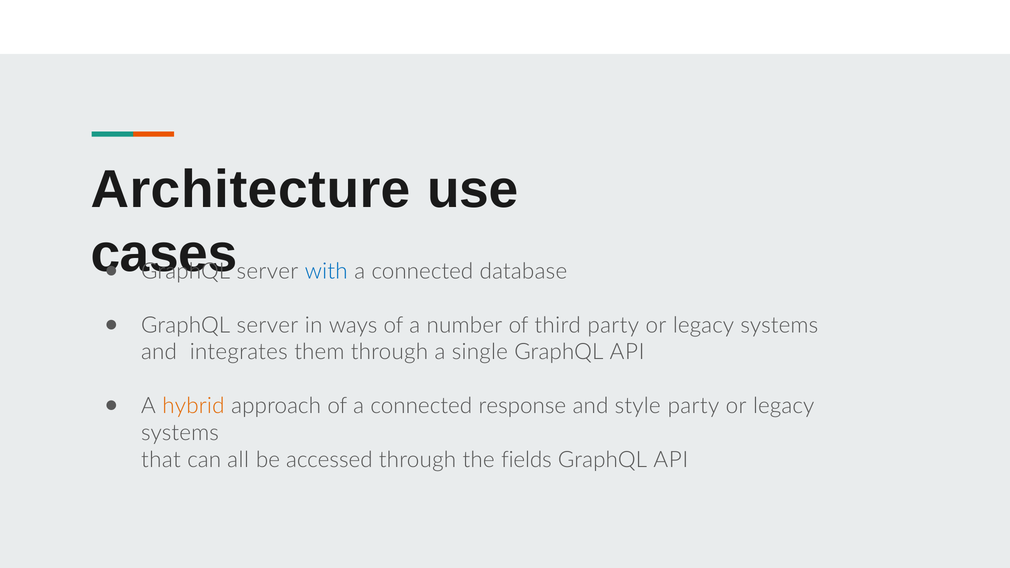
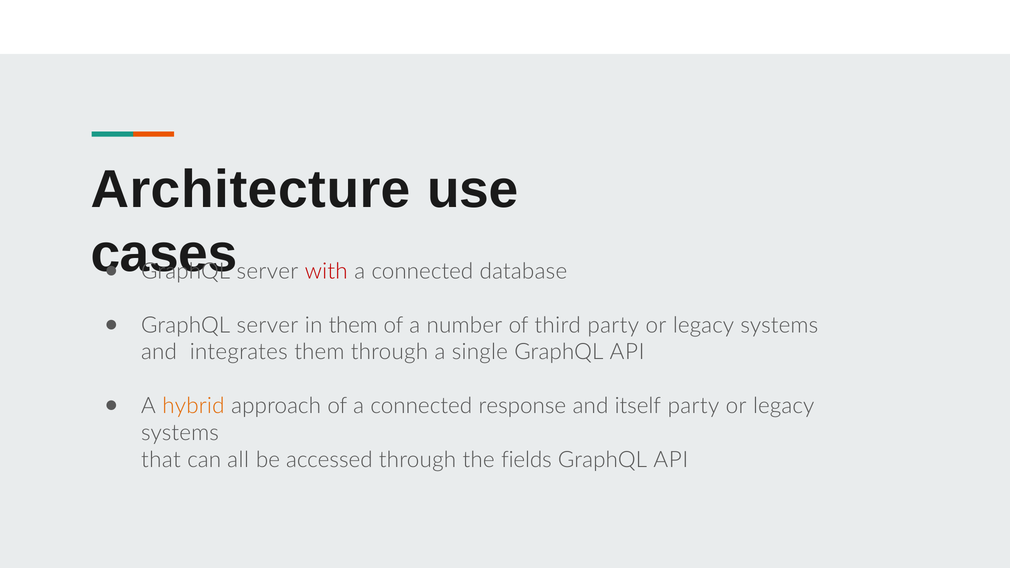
with colour: blue -> red (326, 271)
in ways: ways -> them (353, 325)
style: style -> itself (638, 406)
